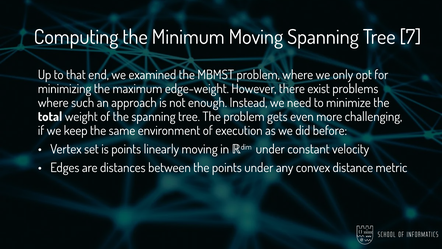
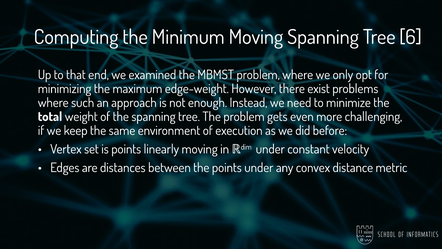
7: 7 -> 6 (410, 37)
